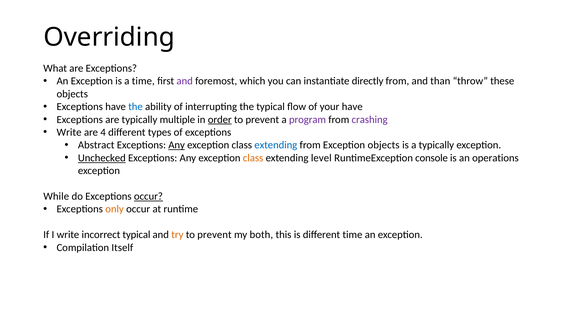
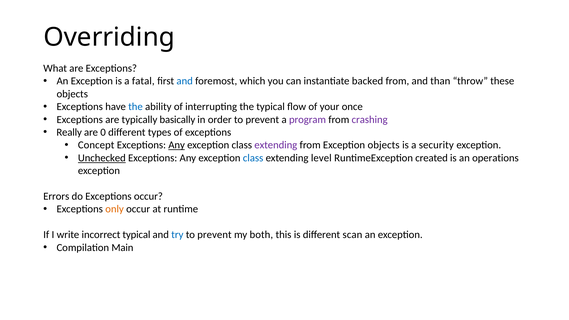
a time: time -> fatal (143, 81)
and colour: purple -> blue (185, 81)
directly: directly -> backed (368, 81)
your have: have -> once (352, 107)
multiple: multiple -> basically (177, 120)
order underline: present -> none (220, 120)
Write: Write -> Really (69, 132)
4: 4 -> 0 (103, 132)
Abstract: Abstract -> Concept (96, 145)
extending colour: blue -> purple (276, 145)
a typically: typically -> security (436, 145)
class colour: orange -> blue (253, 158)
console: console -> created (432, 158)
While: While -> Errors (56, 196)
occur underline: present -> none (148, 196)
try colour: orange -> blue (177, 235)
different time: time -> scan (352, 235)
Itself: Itself -> Main (122, 248)
